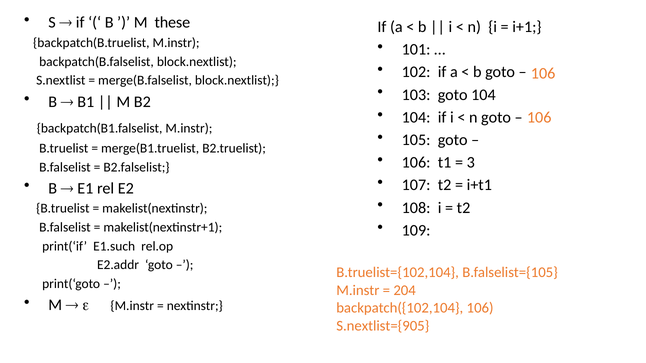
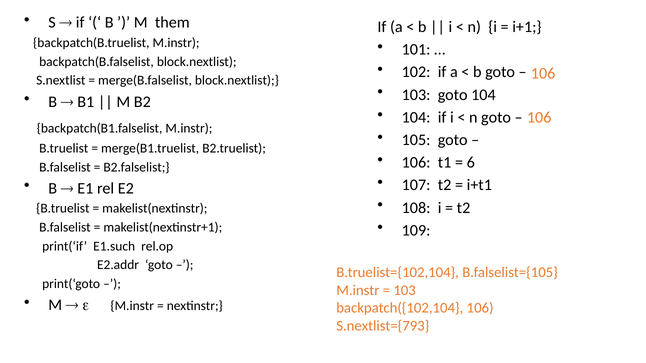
these: these -> them (172, 23)
3: 3 -> 6 (471, 163)
204: 204 -> 103 (405, 291)
S.nextlist={905: S.nextlist={905 -> S.nextlist={793 (383, 326)
